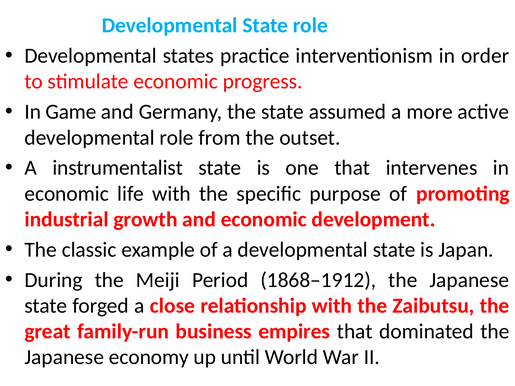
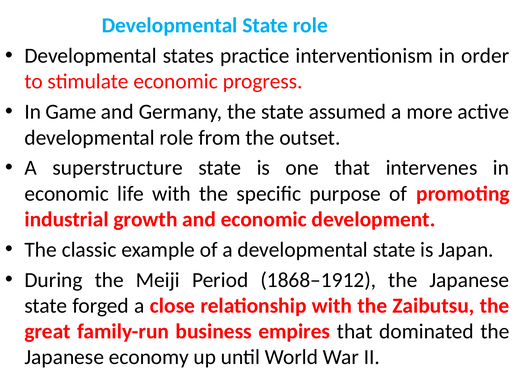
instrumentalist: instrumentalist -> superstructure (118, 168)
